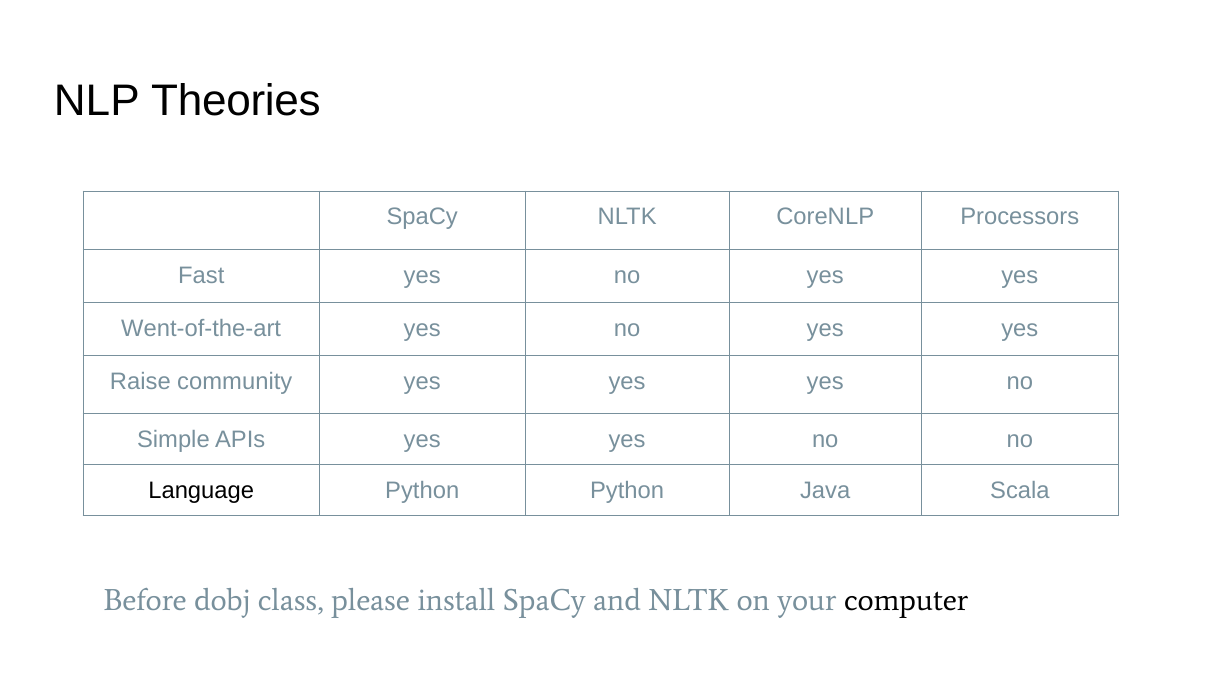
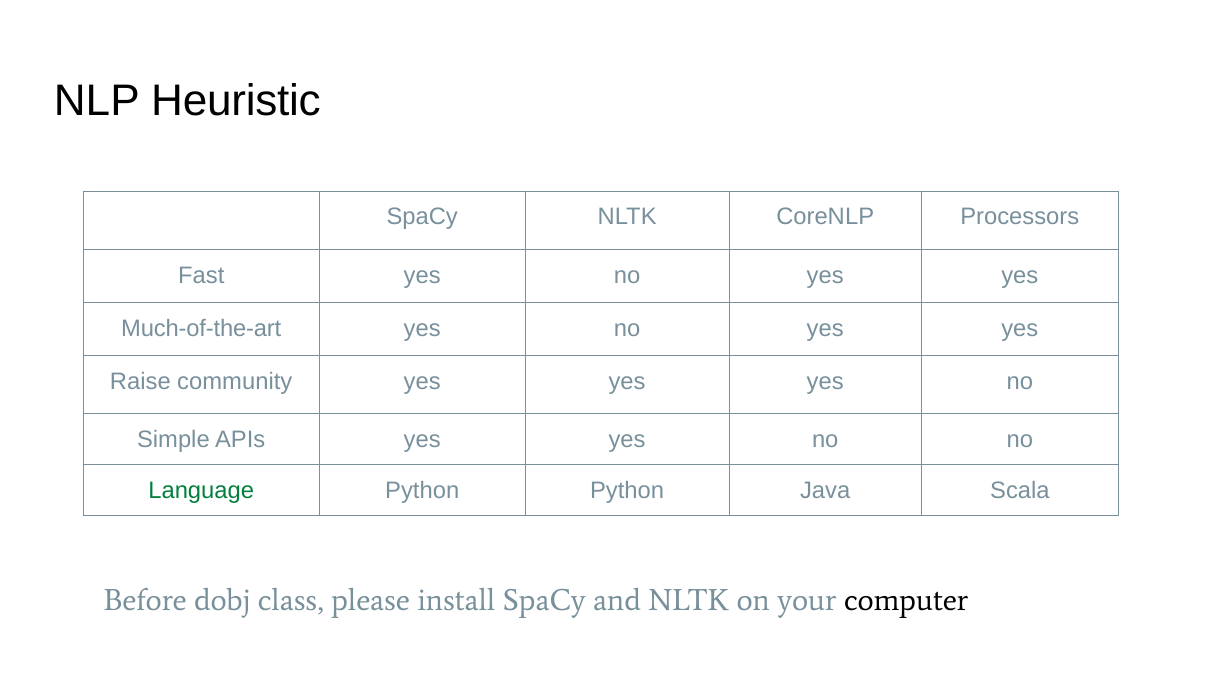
Theories: Theories -> Heuristic (236, 101)
Went-of-the-art: Went-of-the-art -> Much-of-the-art (201, 328)
Language colour: black -> green (201, 490)
